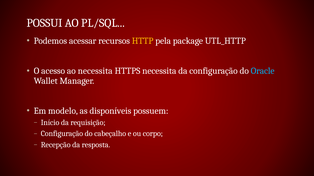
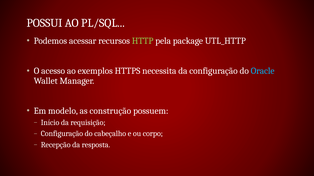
HTTP colour: yellow -> light green (143, 41)
ao necessita: necessita -> exemplos (95, 71)
disponíveis: disponíveis -> construção (110, 111)
